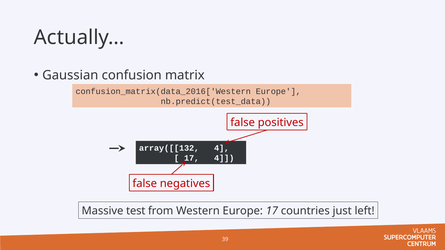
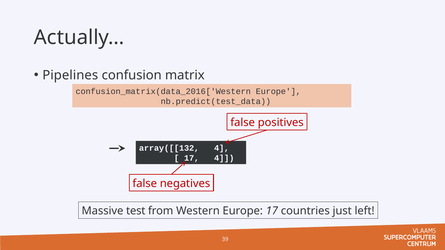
Gaussian: Gaussian -> Pipelines (70, 75)
